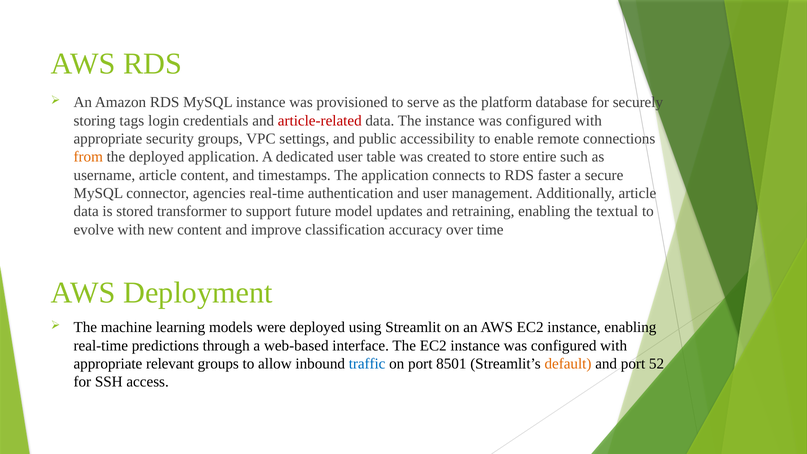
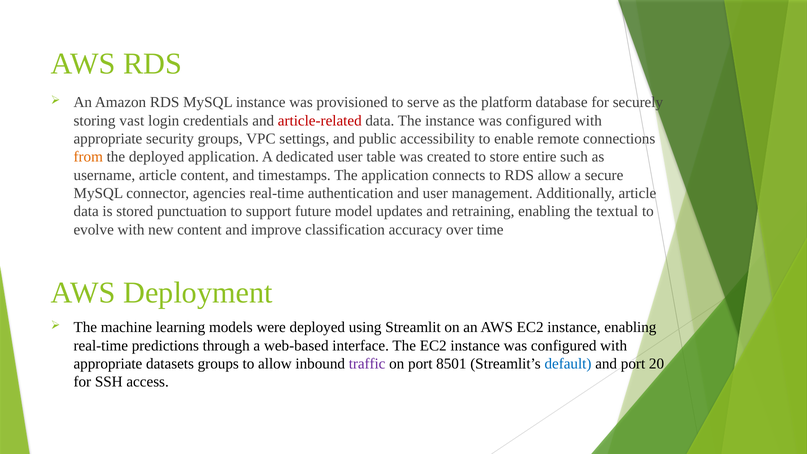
tags: tags -> vast (132, 121)
RDS faster: faster -> allow (554, 175)
transformer: transformer -> punctuation (192, 211)
relevant: relevant -> datasets (170, 364)
traffic colour: blue -> purple (367, 364)
default colour: orange -> blue (568, 364)
52: 52 -> 20 (657, 364)
